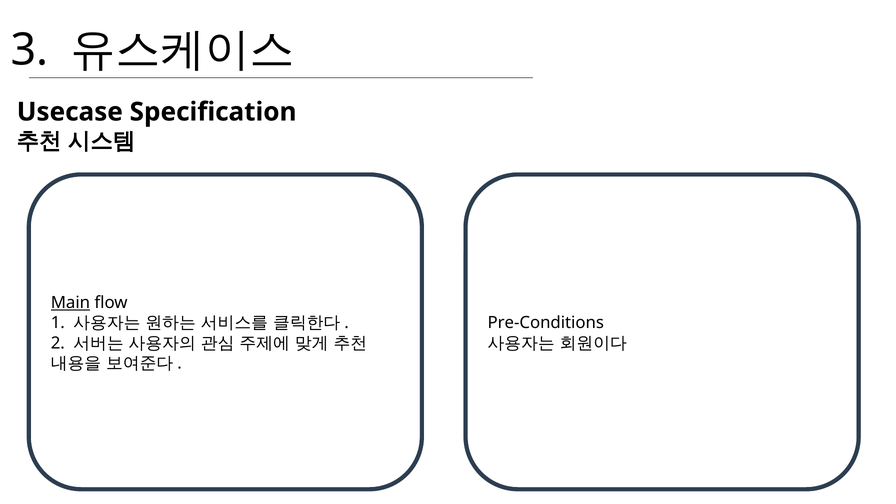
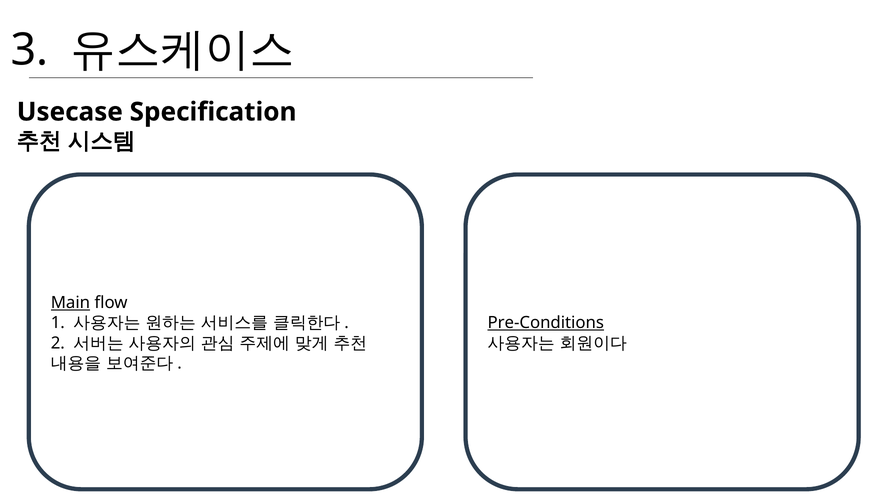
Pre-Conditions underline: none -> present (546, 323)
